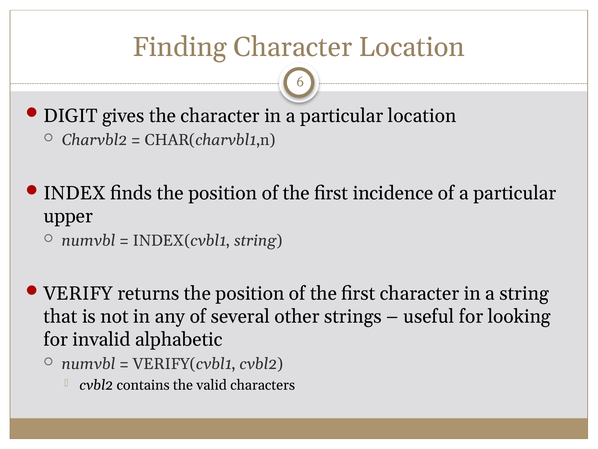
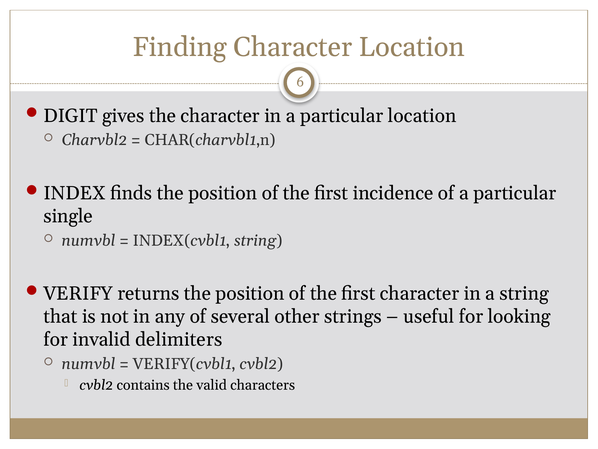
upper: upper -> single (68, 216)
alphabetic: alphabetic -> delimiters (179, 339)
